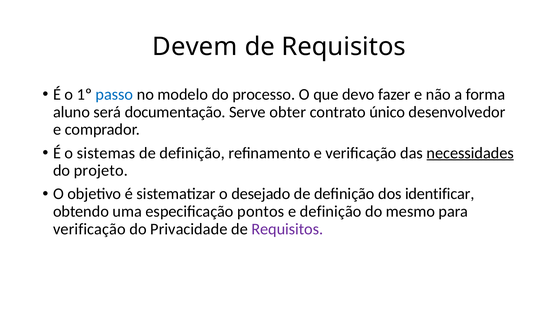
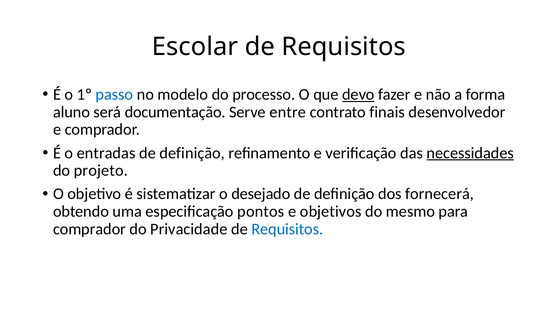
Devem: Devem -> Escolar (195, 47)
devo underline: none -> present (358, 94)
obter: obter -> entre (288, 112)
único: único -> finais (387, 112)
sistemas: sistemas -> entradas (106, 153)
identificar: identificar -> fornecerá (440, 194)
e definição: definição -> objetivos (331, 211)
verificação: verificação -> comprador (89, 229)
Requisitos colour: purple -> blue (287, 229)
